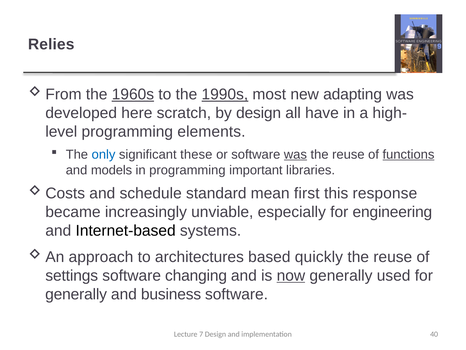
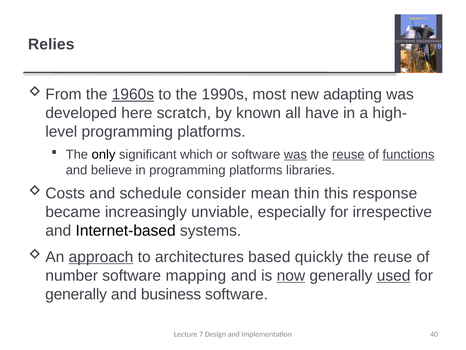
1990s underline: present -> none (225, 94)
by design: design -> known (259, 113)
elements: elements -> platforms (211, 132)
only colour: blue -> black (104, 154)
these: these -> which (196, 154)
reuse underline: none -> present (348, 154)
models: models -> believe (111, 170)
in programming important: important -> platforms (256, 170)
standard: standard -> consider (216, 193)
first: first -> thin (307, 193)
engineering: engineering -> irrespective (392, 212)
approach underline: none -> present (101, 257)
settings: settings -> number (72, 275)
changing: changing -> mapping (196, 275)
used underline: none -> present (394, 275)
